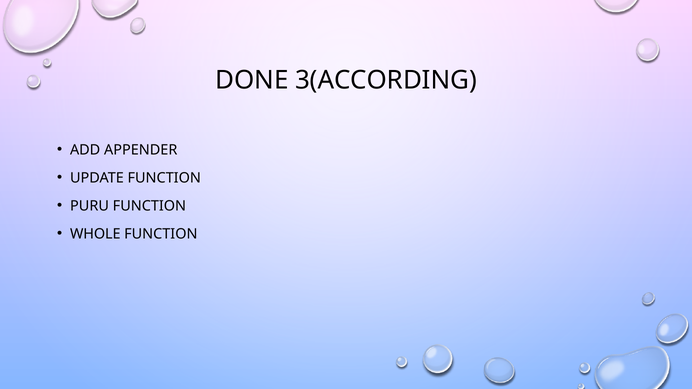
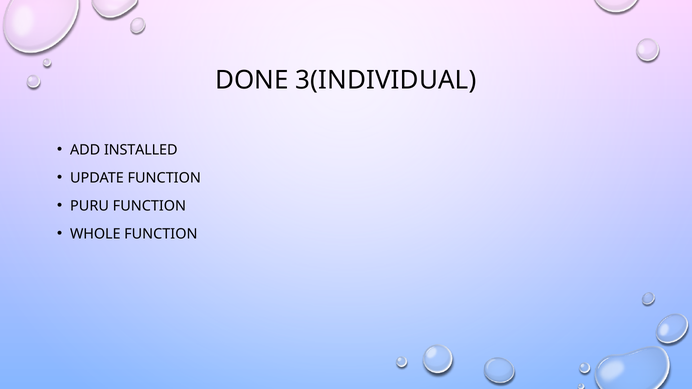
3(ACCORDING: 3(ACCORDING -> 3(INDIVIDUAL (386, 80)
APPENDER: APPENDER -> INSTALLED (141, 150)
